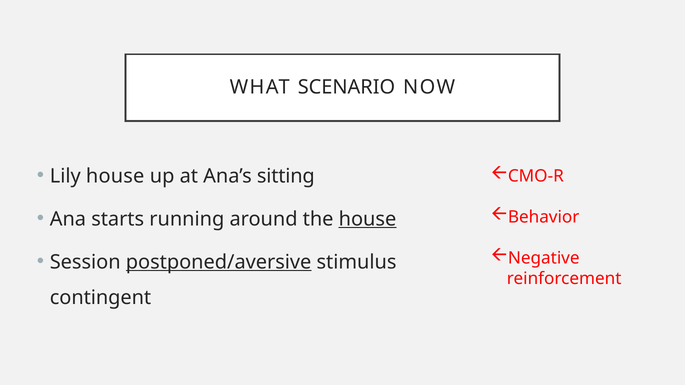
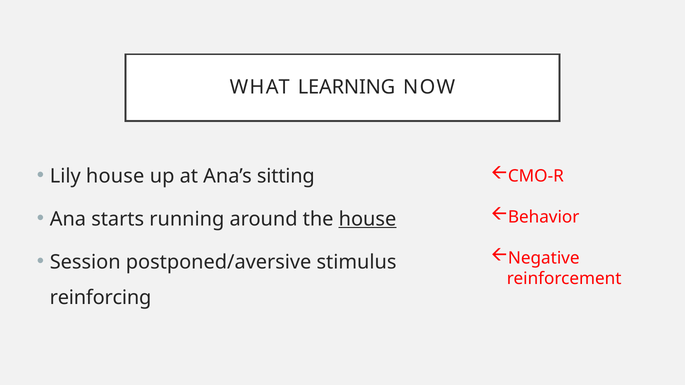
SCENARIO: SCENARIO -> LEARNING (347, 87)
postponed/aversive underline: present -> none (219, 262)
contingent: contingent -> reinforcing (101, 298)
